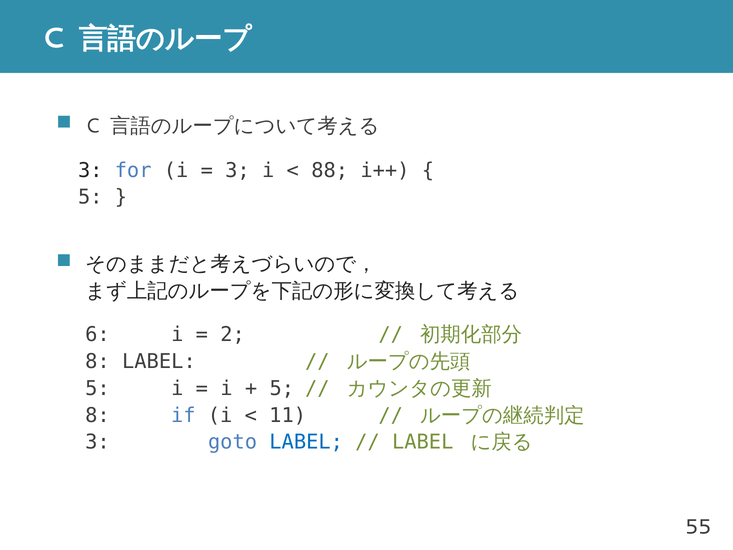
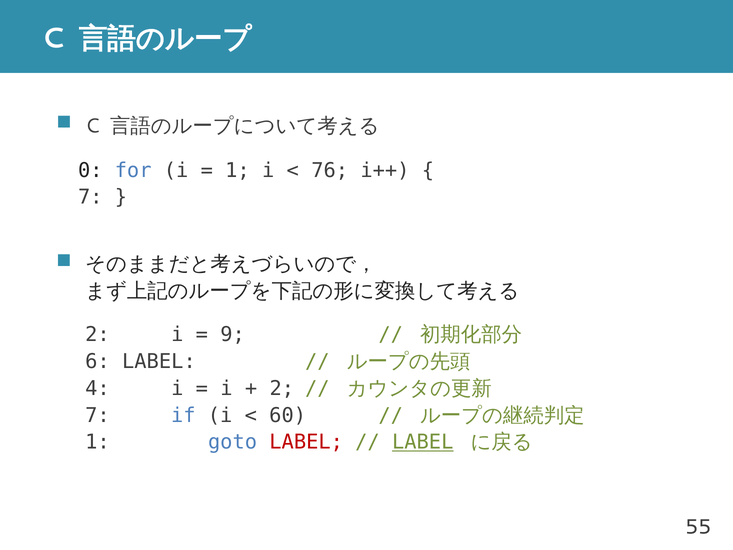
3: 3 -> 0 (90, 170)
3: 3 -> 1 (238, 170)
88: 88 -> 76 (330, 170)
5: 5 -> 7 (90, 197)
6: 6 -> 2 (97, 334)
2: 2 -> 9 (233, 334)
8: 8 -> 6 (97, 361)
5: 5 -> 4 (97, 388)
5: 5 -> 2 (282, 388)
8: 8 -> 7 (97, 415)
11: 11 -> 60 (288, 415)
3: 3 -> 1 (97, 442)
LABEL colour: blue -> red (306, 442)
LABEL underline: none -> present (423, 442)
